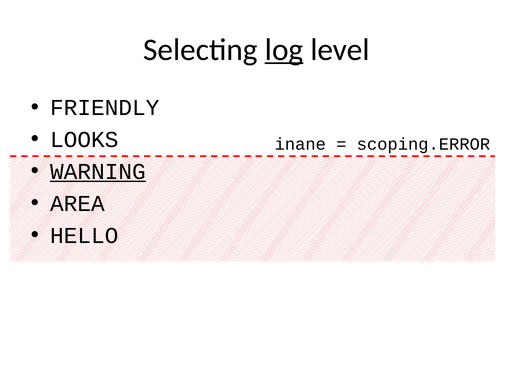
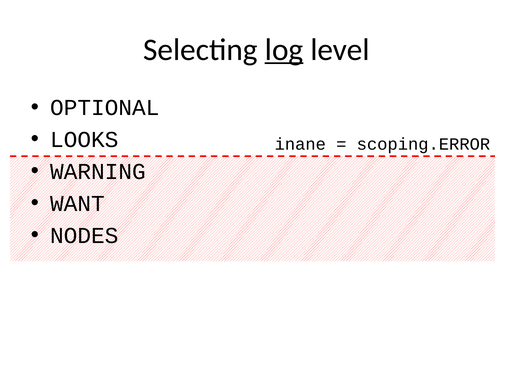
FRIENDLY: FRIENDLY -> OPTIONAL (105, 108)
WARNING underline: present -> none (98, 171)
AREA: AREA -> WANT (77, 203)
HELLO: HELLO -> NODES (84, 235)
